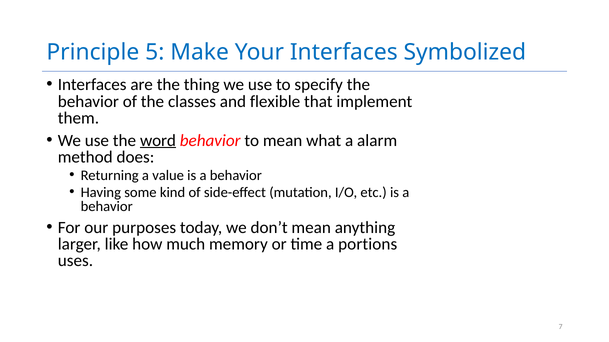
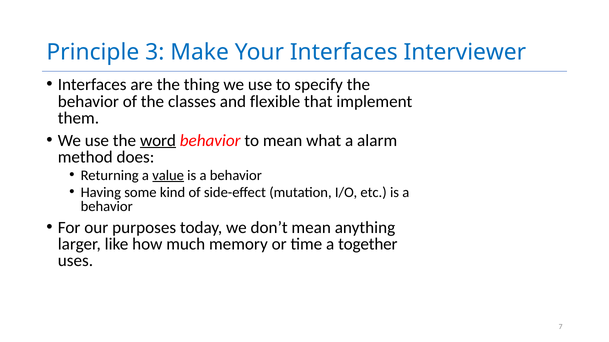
5: 5 -> 3 (155, 52)
Symbolized: Symbolized -> Interviewer (465, 52)
value underline: none -> present (168, 176)
portions: portions -> together (368, 244)
